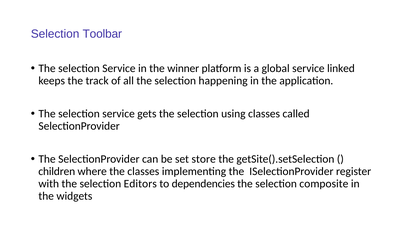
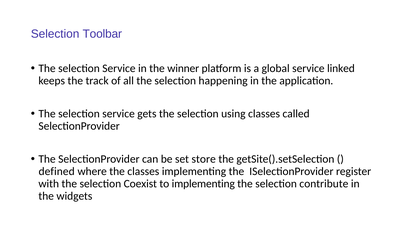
children: children -> defined (57, 171)
Editors: Editors -> Coexist (140, 184)
to dependencies: dependencies -> implementing (203, 184)
composite: composite -> contribute (324, 184)
